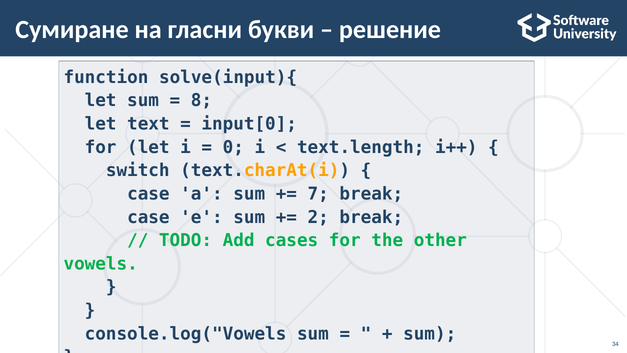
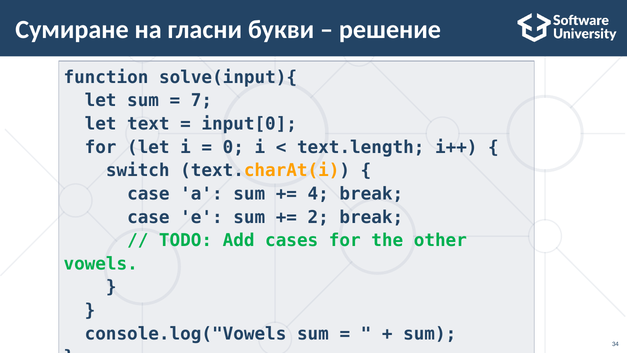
8: 8 -> 7 (201, 101)
7: 7 -> 4 (318, 194)
